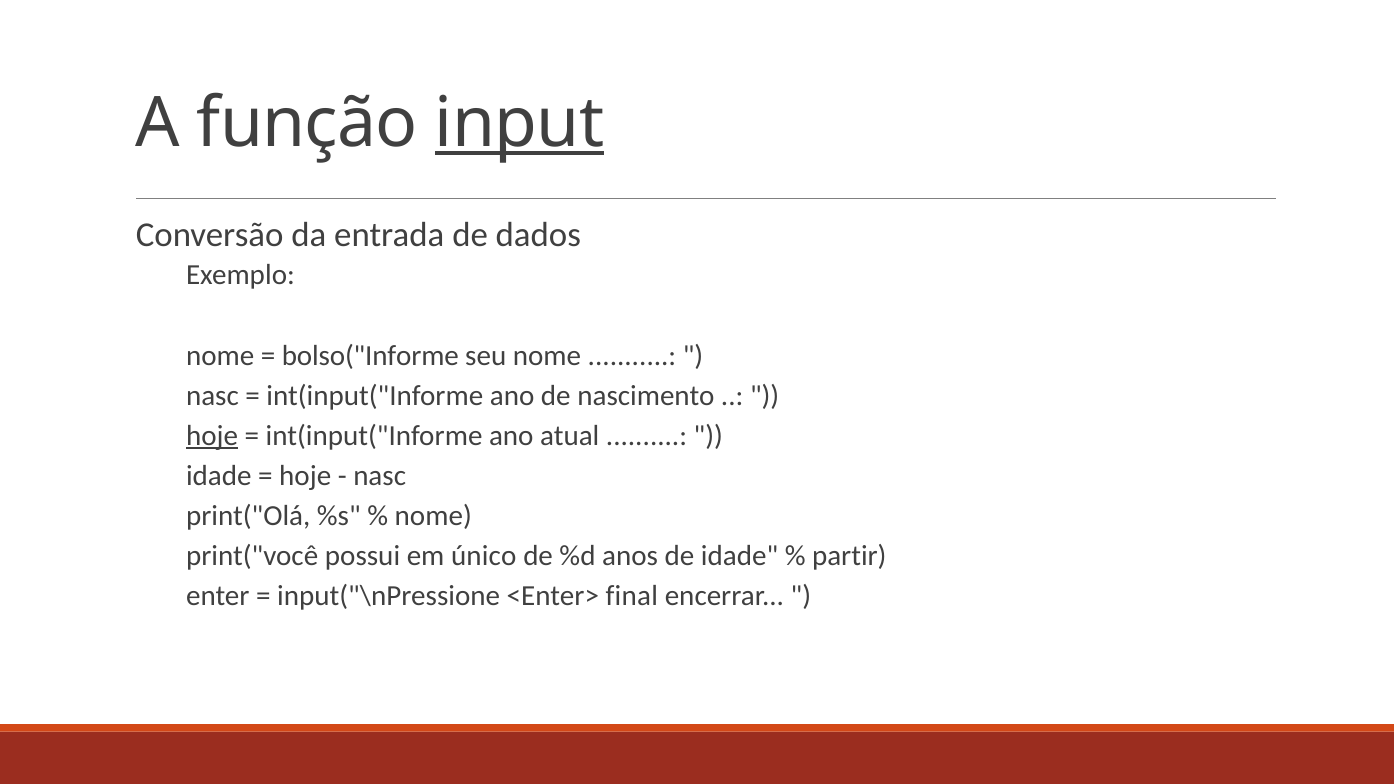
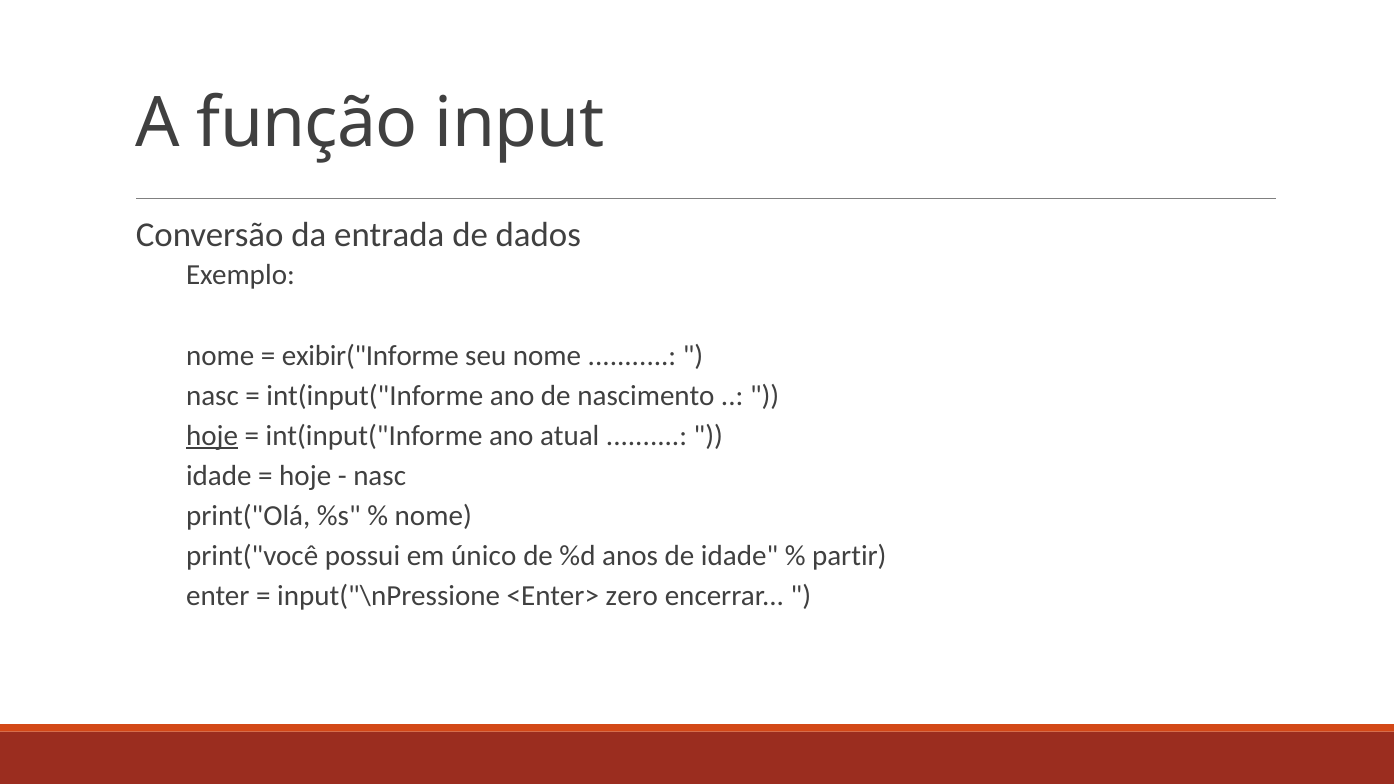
input underline: present -> none (519, 123)
bolso("Informe: bolso("Informe -> exibir("Informe (370, 356)
final: final -> zero (632, 596)
